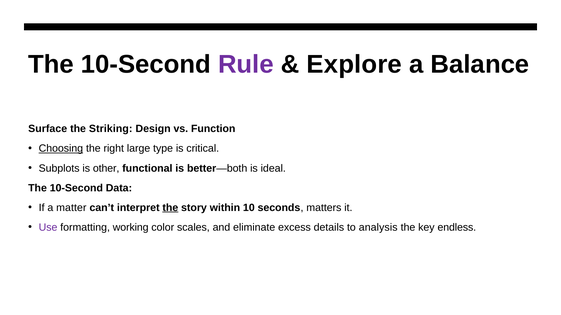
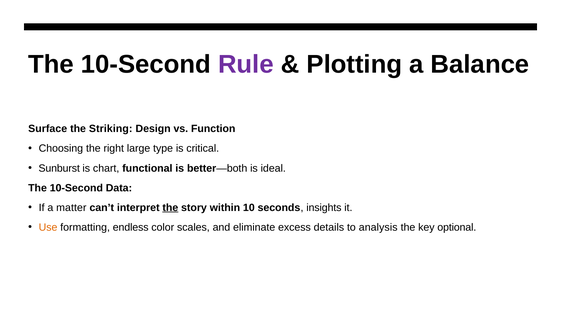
Explore: Explore -> Plotting (354, 64)
Choosing underline: present -> none (61, 149)
Subplots: Subplots -> Sunburst (59, 169)
other: other -> chart (106, 169)
matters: matters -> insights (324, 208)
Use colour: purple -> orange (48, 228)
working: working -> endless (131, 228)
endless: endless -> optional (457, 228)
